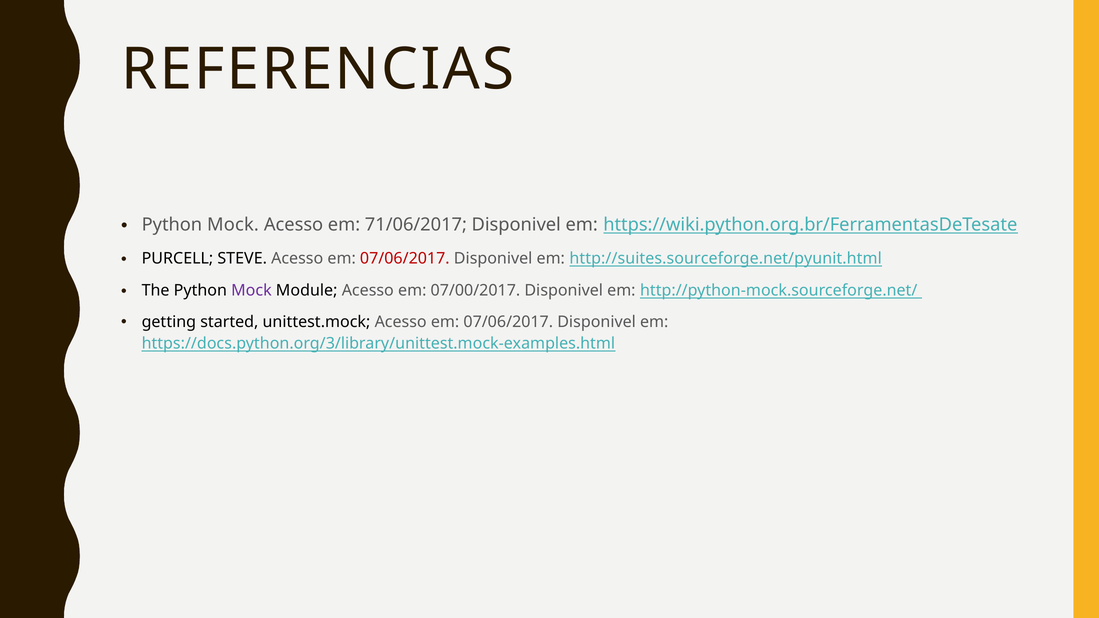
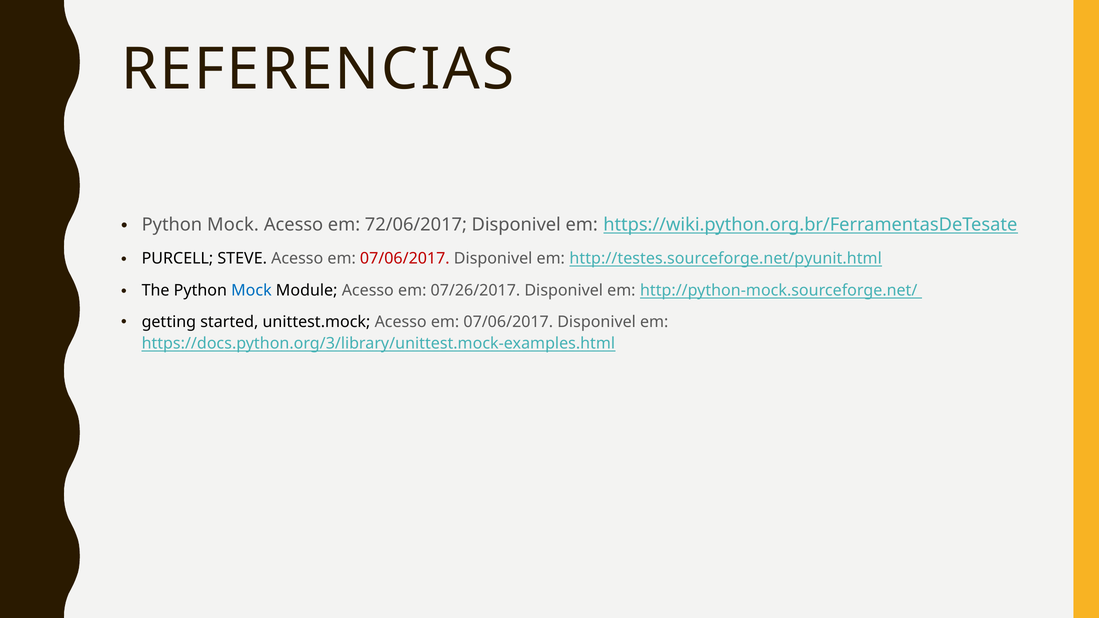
71/06/2017: 71/06/2017 -> 72/06/2017 (416, 225)
http://suites.sourceforge.net/pyunit.html: http://suites.sourceforge.net/pyunit.html -> http://testes.sourceforge.net/pyunit.html (726, 258)
Mock colour: purple -> blue (251, 290)
07/00/2017: 07/00/2017 -> 07/26/2017 (475, 290)
